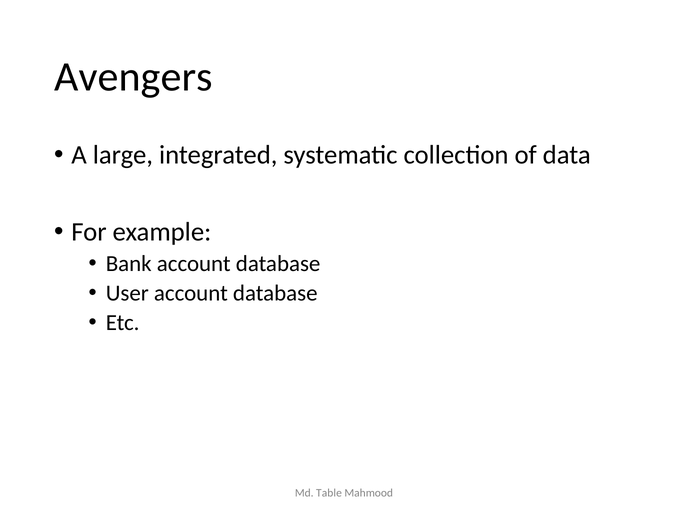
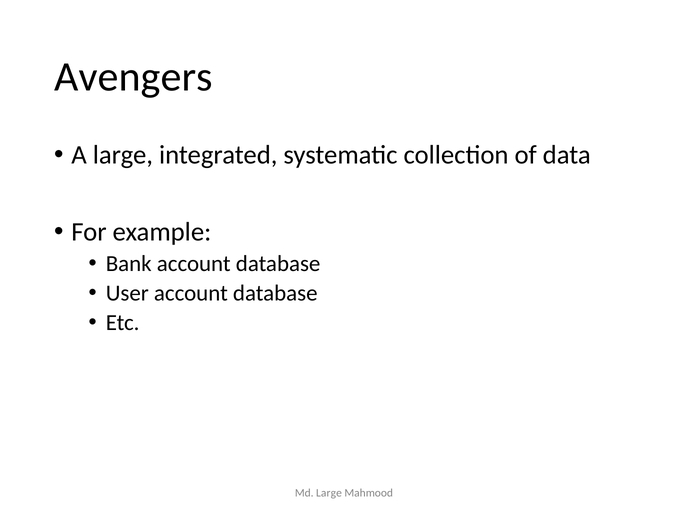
Md Table: Table -> Large (329, 493)
